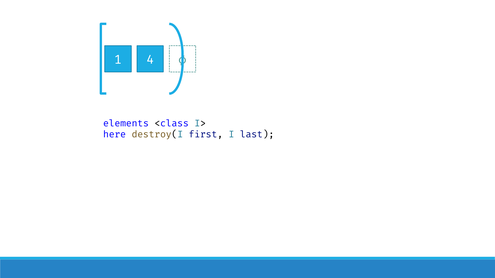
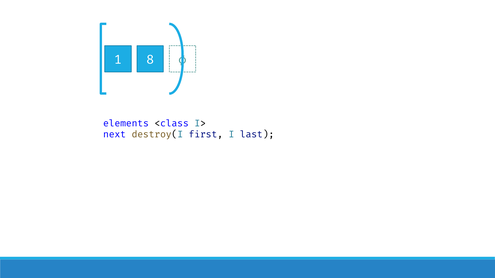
4: 4 -> 8 (150, 60)
here: here -> next (115, 135)
